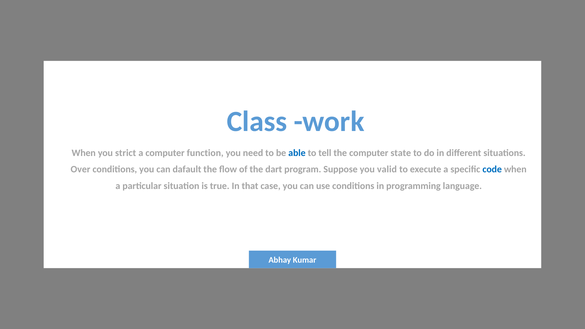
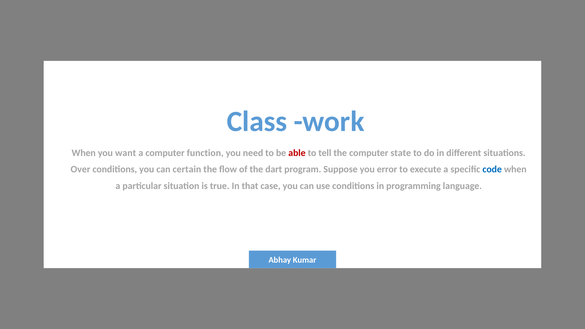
strict: strict -> want (126, 153)
able colour: blue -> red (297, 153)
dafault: dafault -> certain (187, 169)
valid: valid -> error (387, 169)
